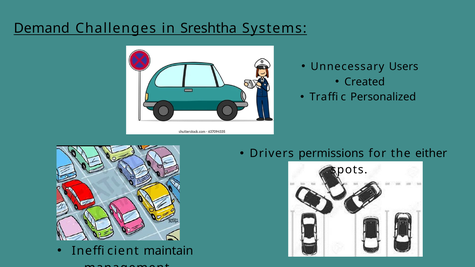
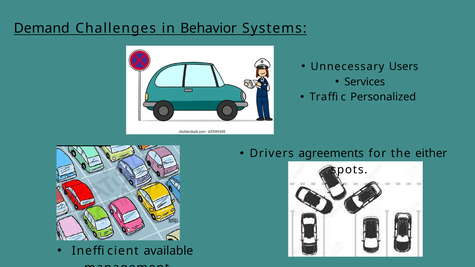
Sreshtha: Sreshtha -> Behavior (209, 28)
Created: Created -> Services (365, 82)
permissions: permissions -> agreements (331, 154)
maintain: maintain -> available (168, 251)
